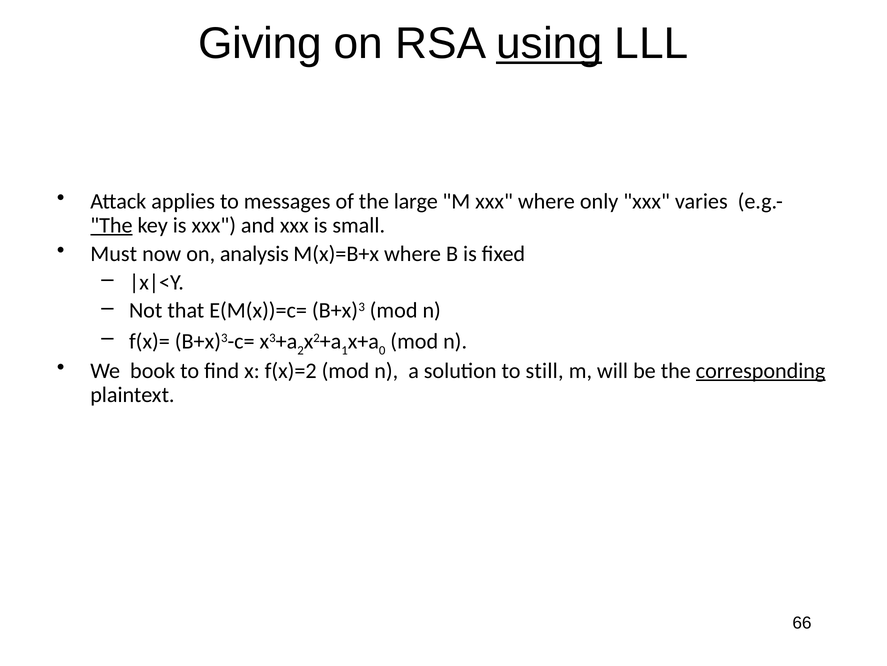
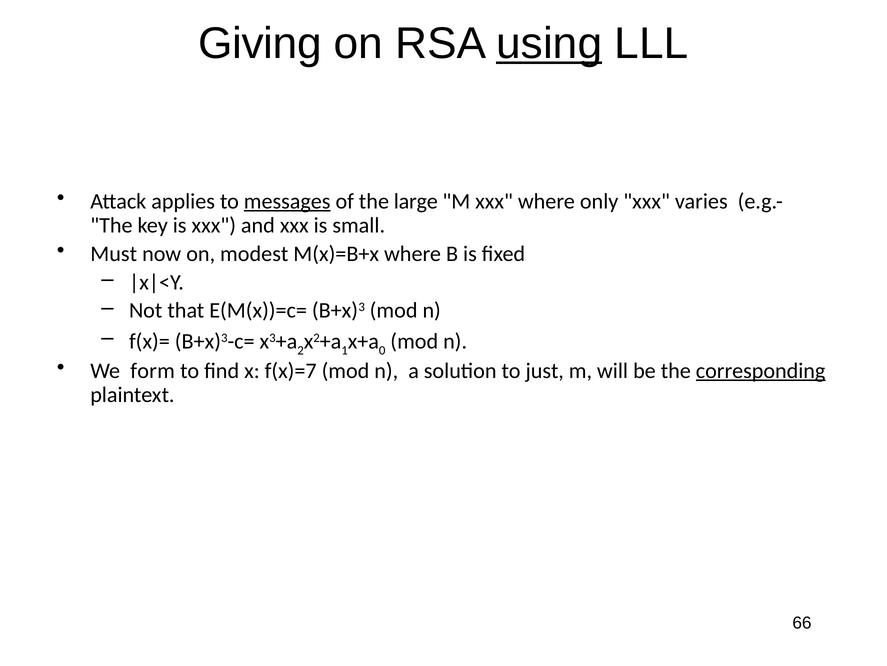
messages underline: none -> present (287, 201)
The underline: present -> none (111, 225)
analysis: analysis -> modest (254, 253)
book: book -> form (153, 370)
f(x)=2: f(x)=2 -> f(x)=7 (291, 370)
still: still -> just (545, 370)
